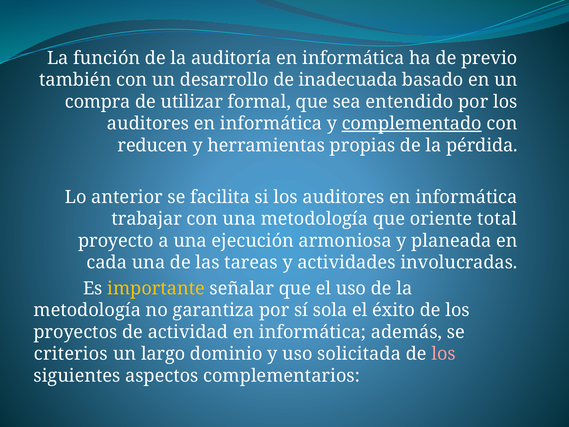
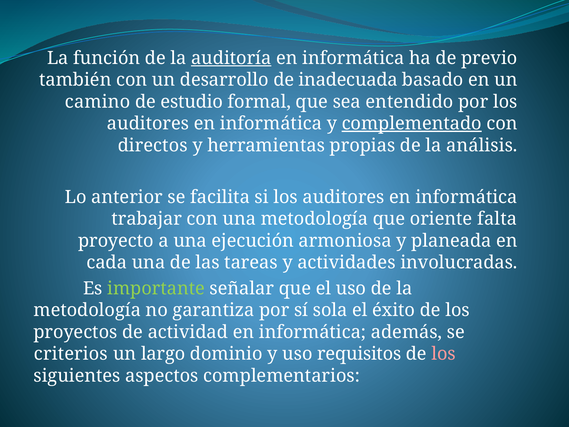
auditoría underline: none -> present (231, 58)
compra: compra -> camino (98, 102)
utilizar: utilizar -> estudio (192, 102)
reducen: reducen -> directos (153, 145)
pérdida: pérdida -> análisis (482, 145)
total: total -> falta (497, 219)
importante colour: yellow -> light green (156, 288)
solicitada: solicitada -> requisitos (359, 354)
